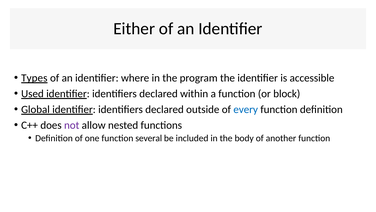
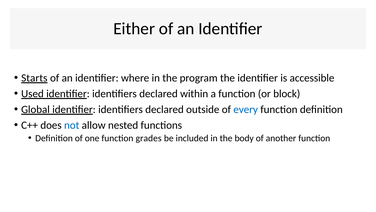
Types: Types -> Starts (34, 78)
not colour: purple -> blue (72, 125)
several: several -> grades (149, 138)
